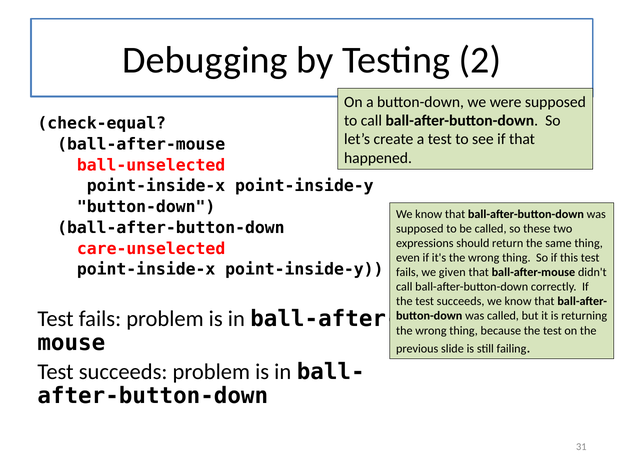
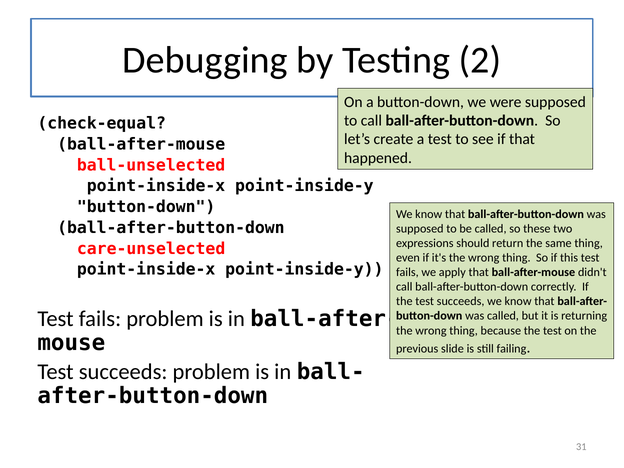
given: given -> apply (452, 272)
